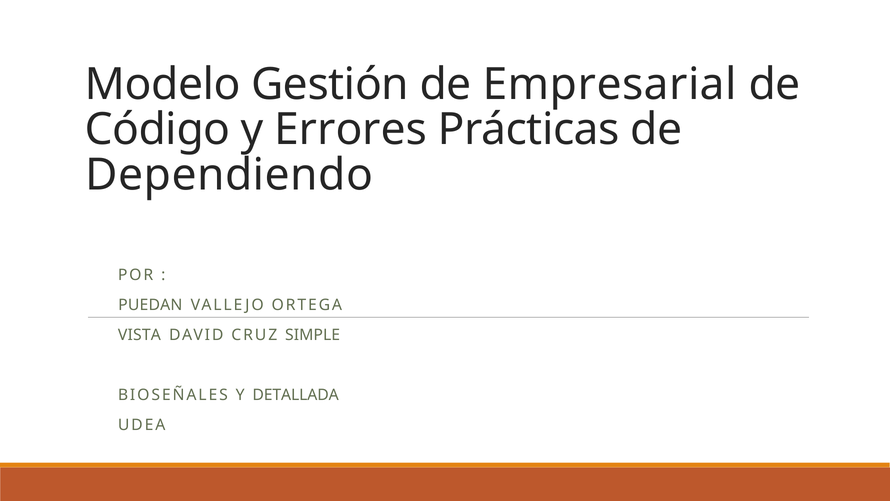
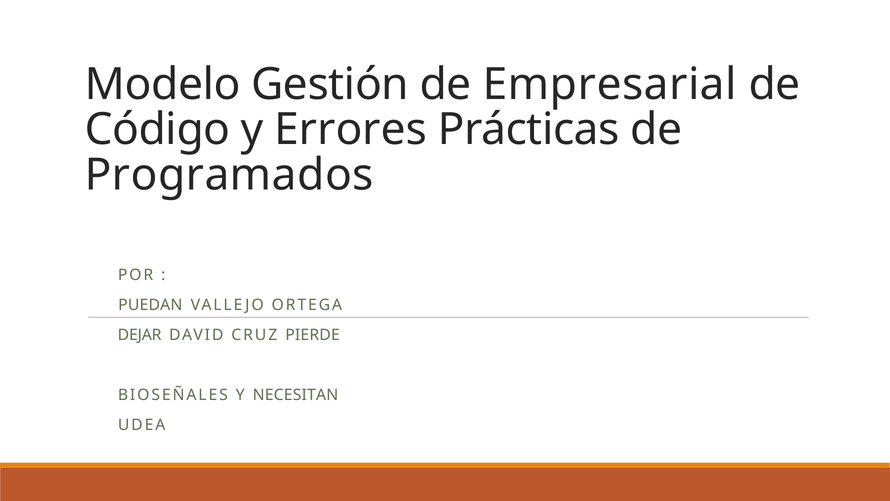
Dependiendo: Dependiendo -> Programados (229, 175)
VISTA: VISTA -> DEJAR (140, 335)
SIMPLE: SIMPLE -> PIERDE (313, 335)
DETALLADA: DETALLADA -> NECESITAN (295, 395)
